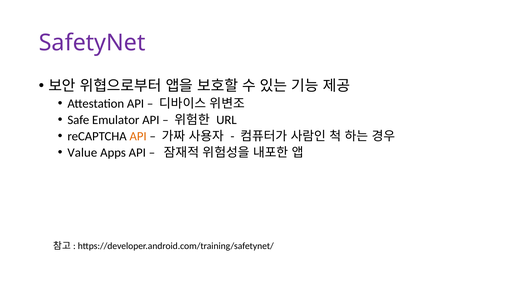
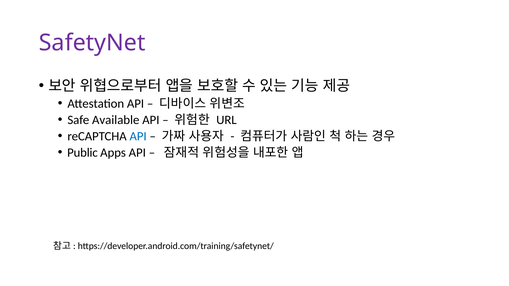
Emulator: Emulator -> Available (116, 120)
API colour: orange -> blue (138, 136)
Value: Value -> Public (82, 153)
